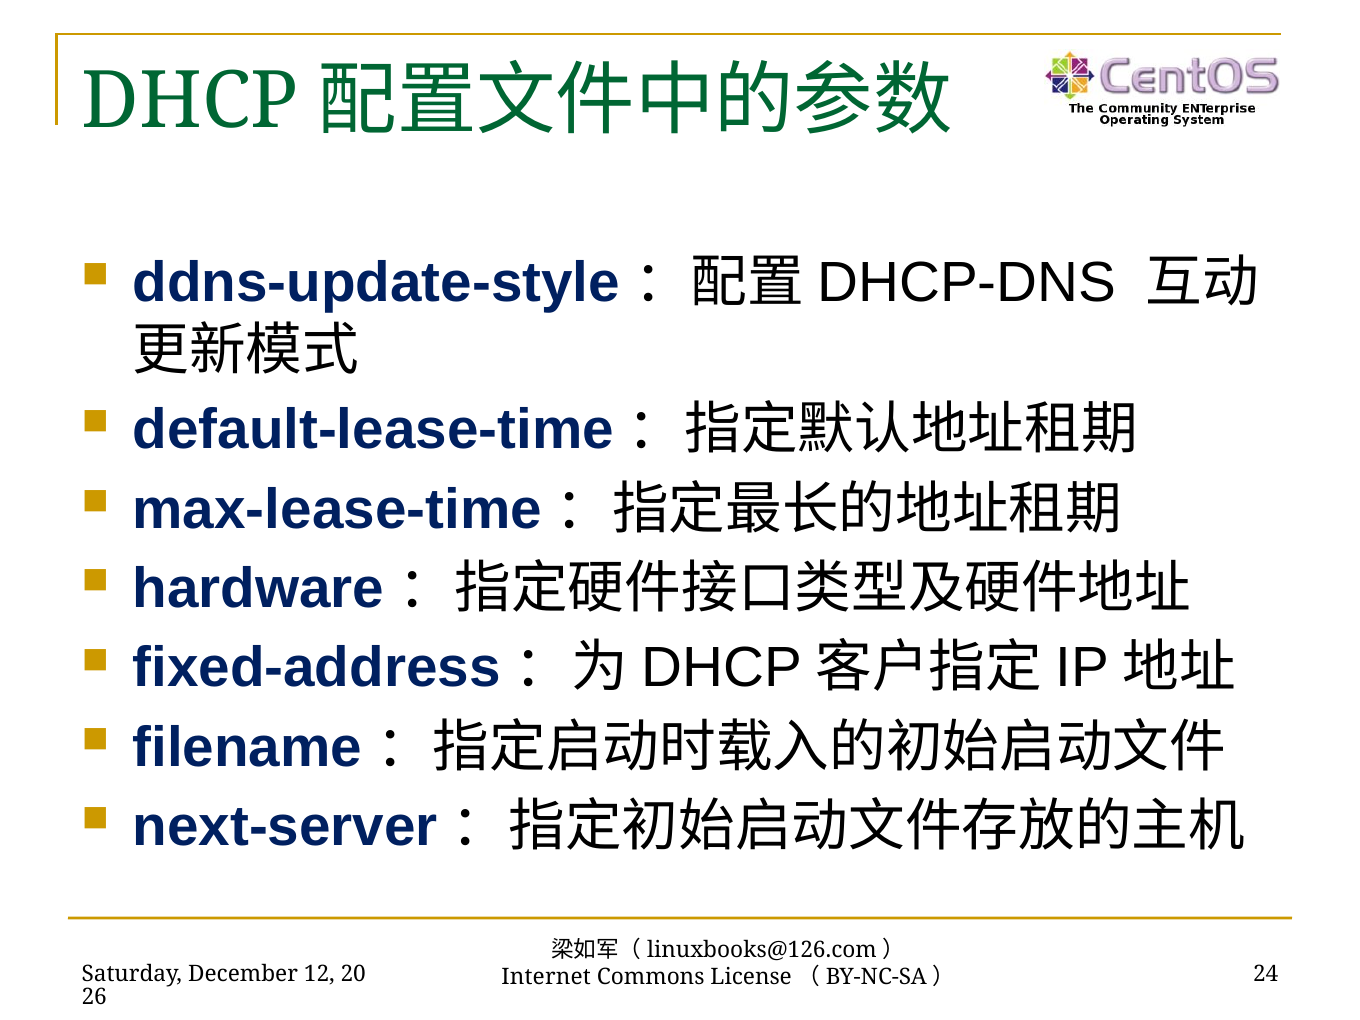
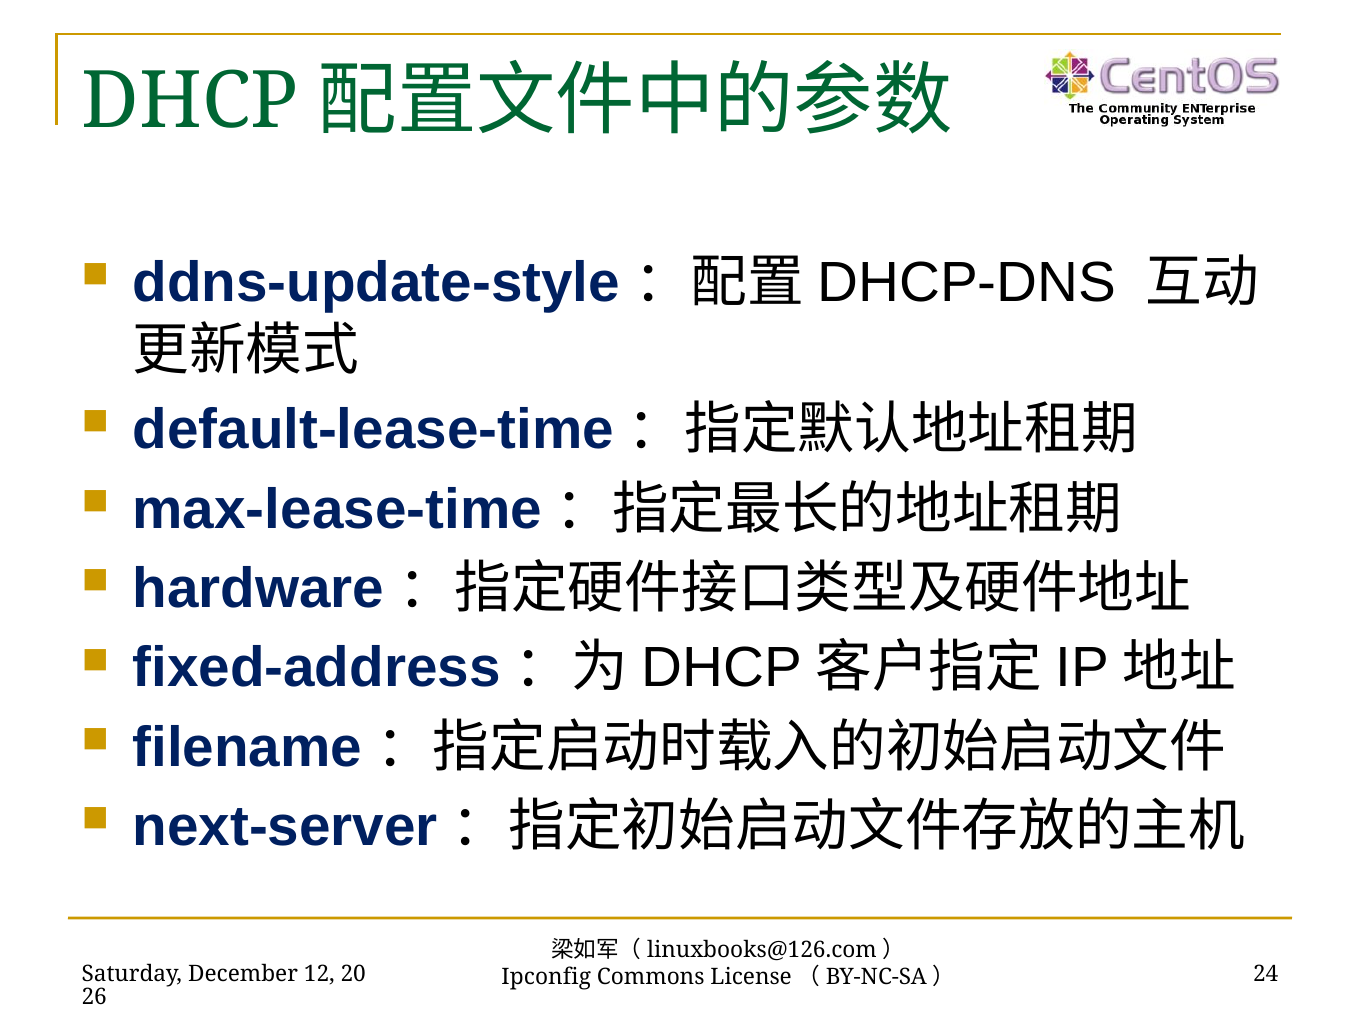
Internet: Internet -> Ipconfig (546, 977)
